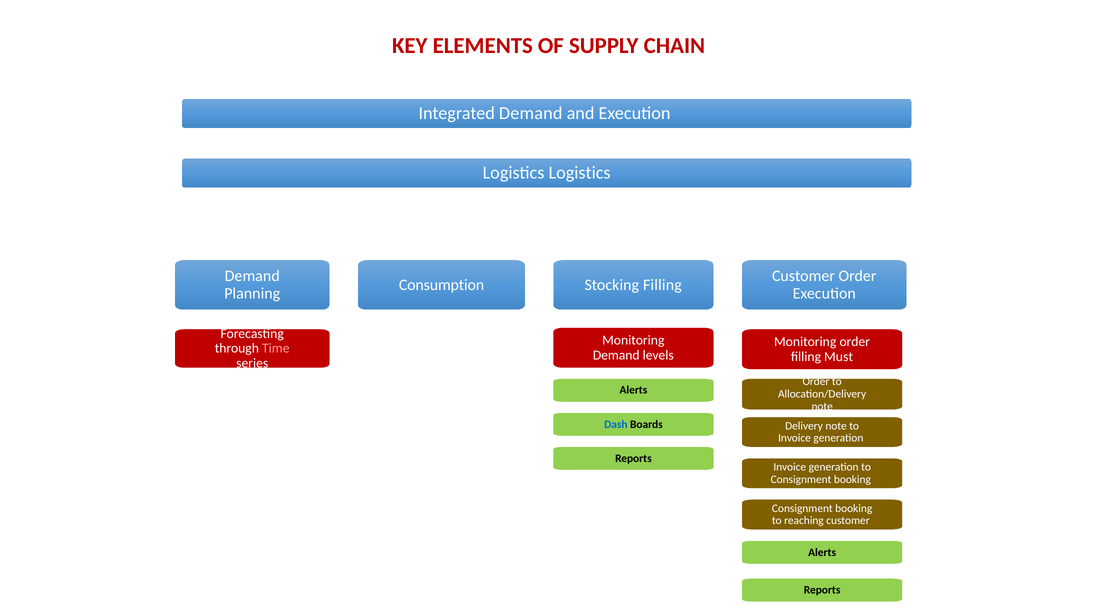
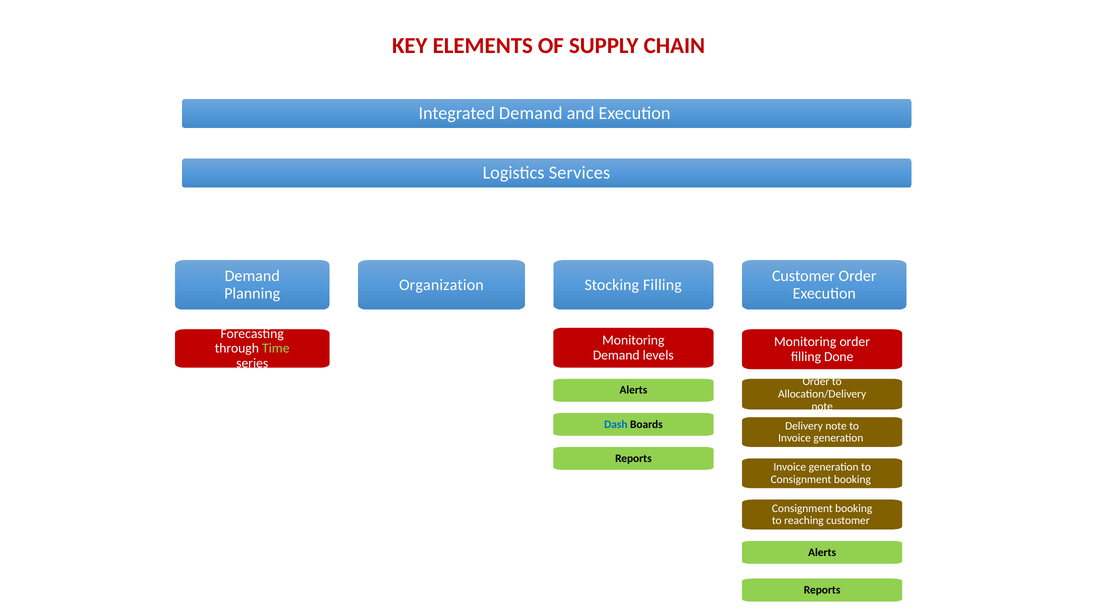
Logistics Logistics: Logistics -> Services (579, 173)
Consumption: Consumption -> Organization (441, 285)
Time colour: pink -> light green (276, 348)
Must: Must -> Done (839, 357)
